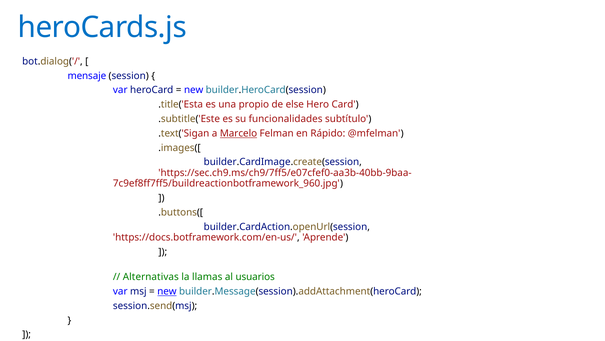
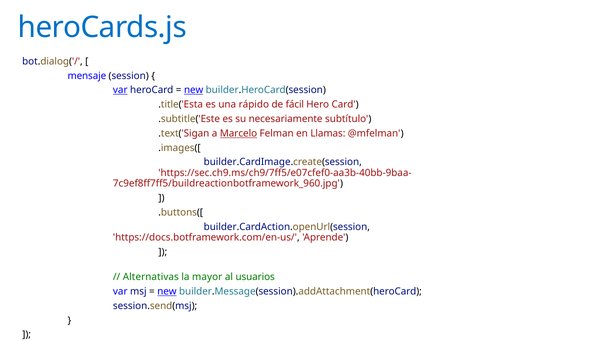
var underline: none -> present (120, 90)
new underline: none -> present (194, 90)
propio: propio -> rápido (254, 104)
else: else -> fácil (295, 104)
funcionalidades: funcionalidades -> necesariamente (286, 119)
Rápido: Rápido -> Llamas (328, 133)
llamas: llamas -> mayor (207, 276)
